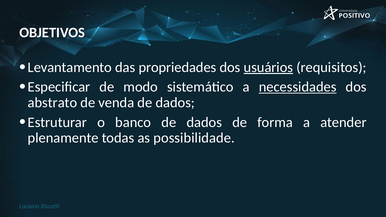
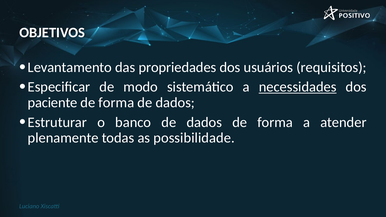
usuários underline: present -> none (268, 67)
abstrato: abstrato -> paciente (53, 103)
venda: venda -> forma (116, 103)
